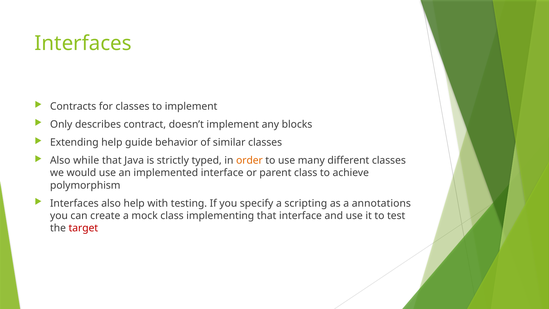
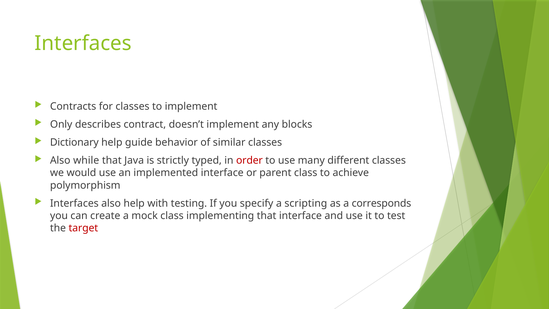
Extending: Extending -> Dictionary (74, 142)
order colour: orange -> red (249, 160)
annotations: annotations -> corresponds (381, 203)
